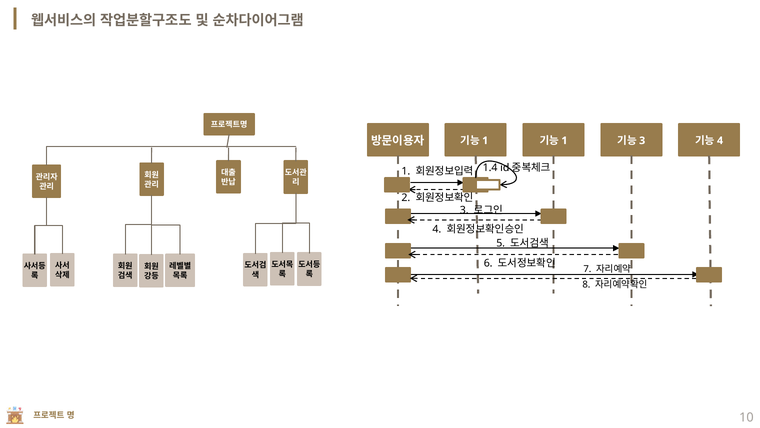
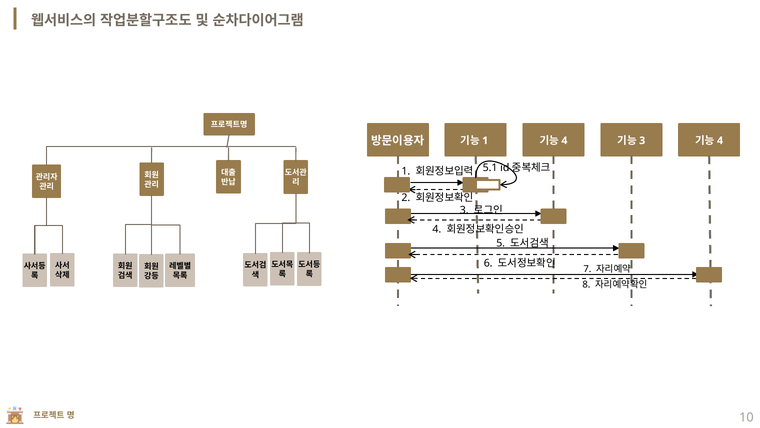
1: 1 -> 4 (564, 140)
1.4: 1.4 -> 5.1 (490, 168)
